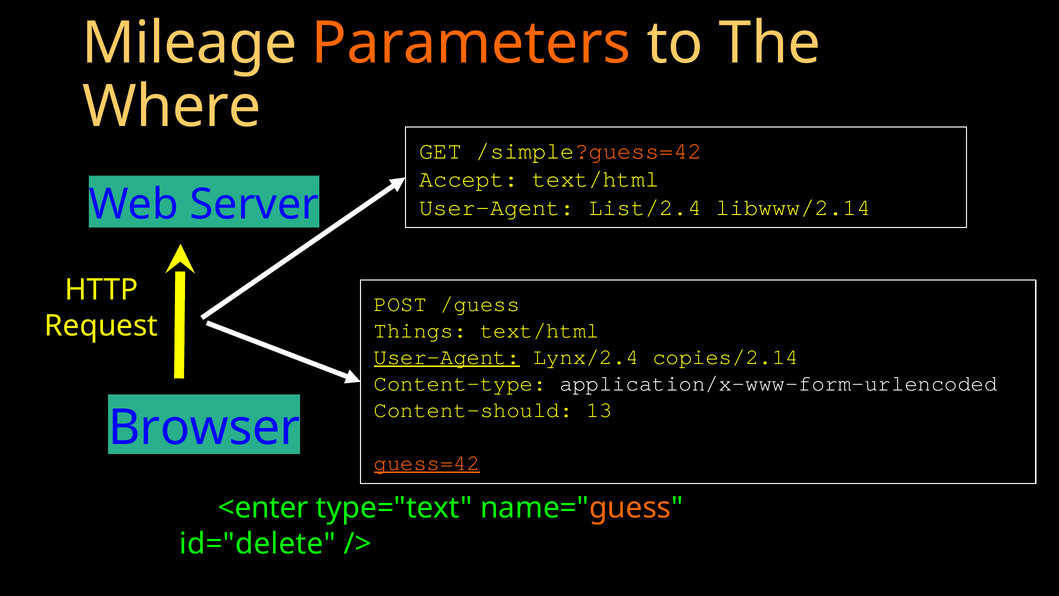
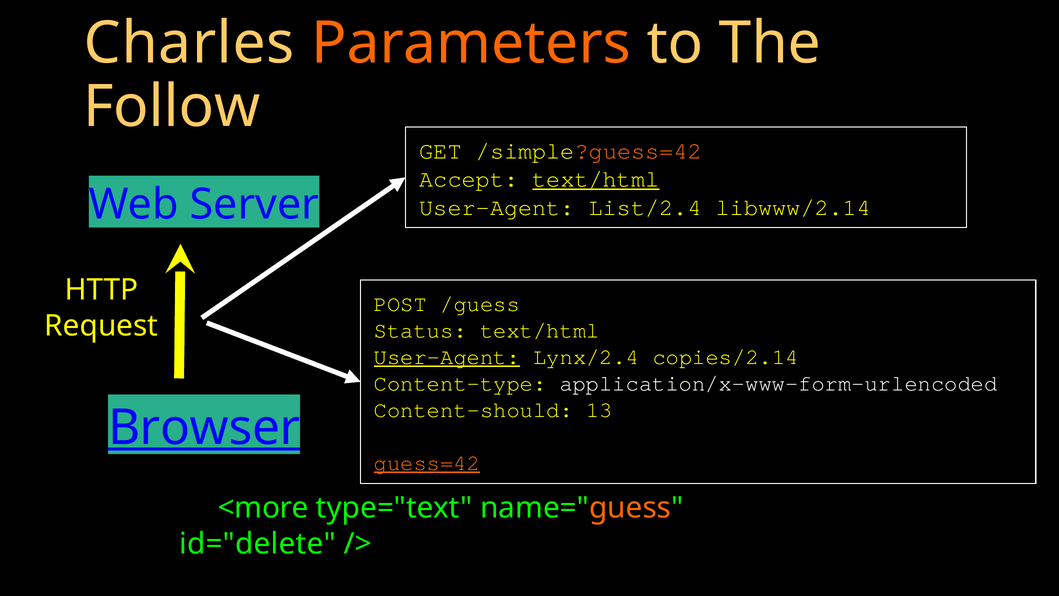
Mileage: Mileage -> Charles (189, 43)
Where: Where -> Follow (172, 107)
text/html underline: none -> present (596, 179)
Things: Things -> Status (420, 330)
Browser underline: none -> present (204, 428)
<enter: <enter -> <more (263, 508)
